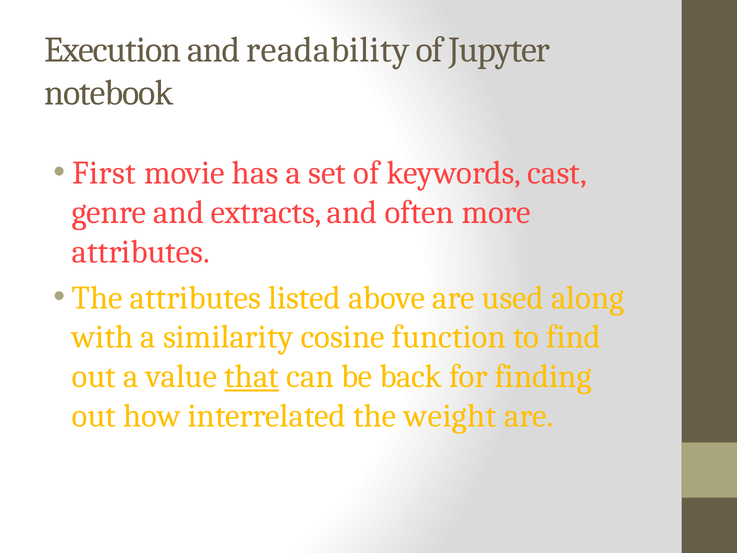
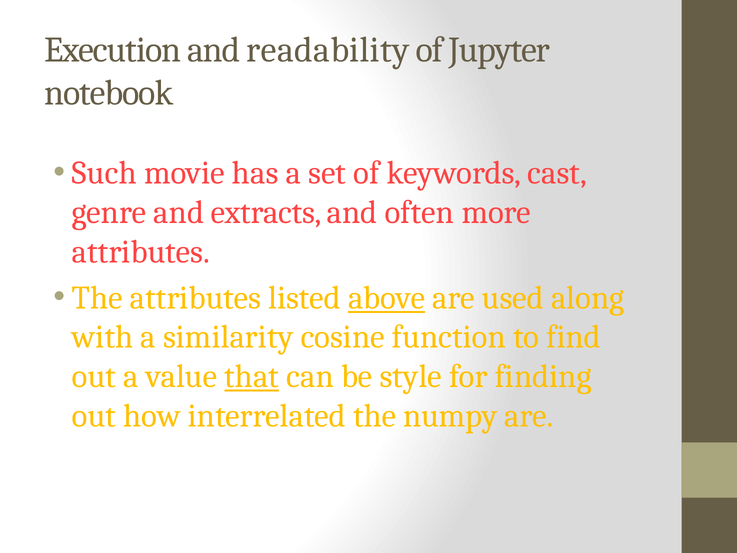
First: First -> Such (104, 173)
above underline: none -> present (387, 298)
back: back -> style (411, 376)
weight: weight -> numpy (450, 416)
